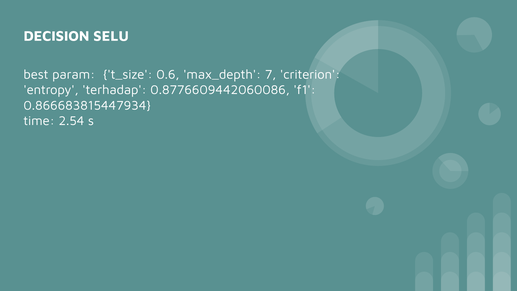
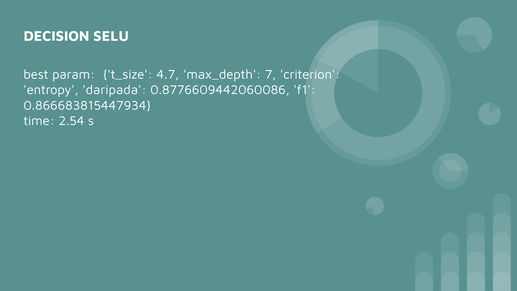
0.6: 0.6 -> 4.7 (168, 74)
terhadap: terhadap -> daripada (114, 90)
